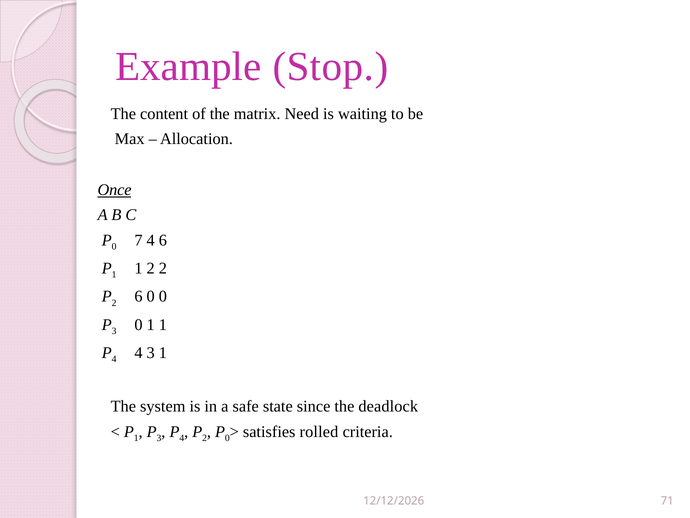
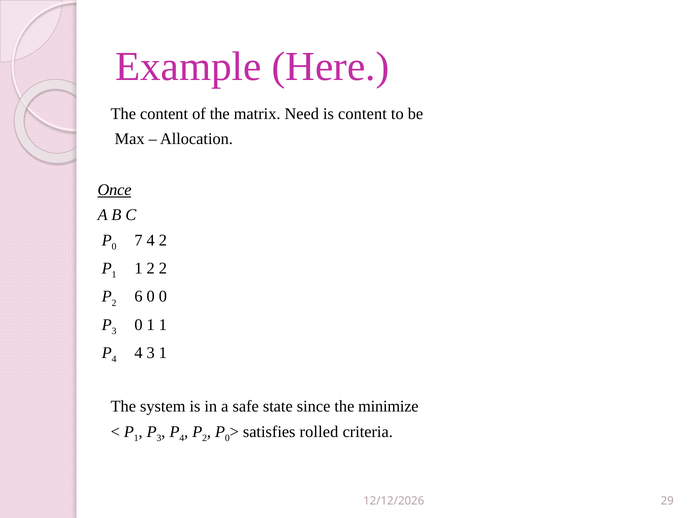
Stop: Stop -> Here (331, 67)
is waiting: waiting -> content (362, 114)
4 6: 6 -> 2 (163, 240)
deadlock: deadlock -> minimize (388, 406)
71: 71 -> 29 (667, 500)
